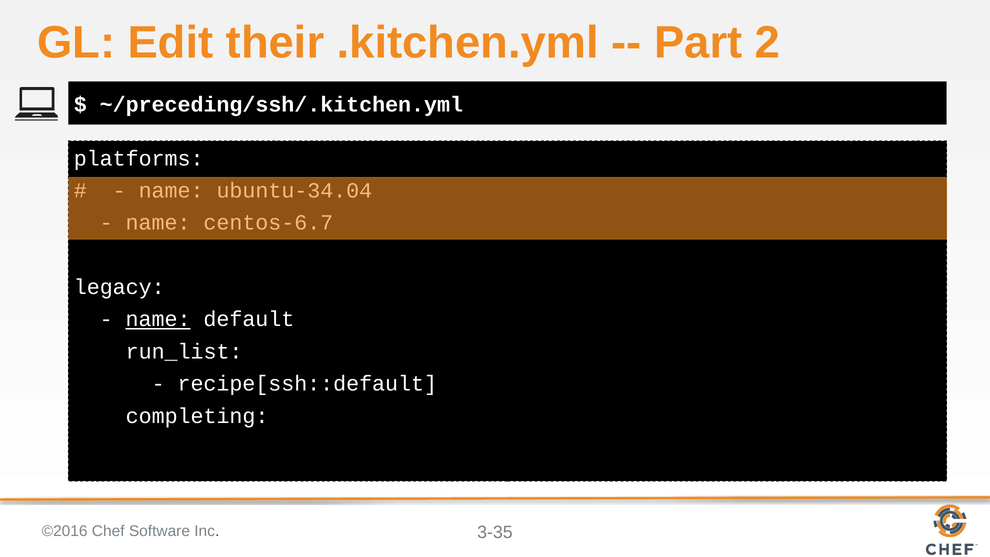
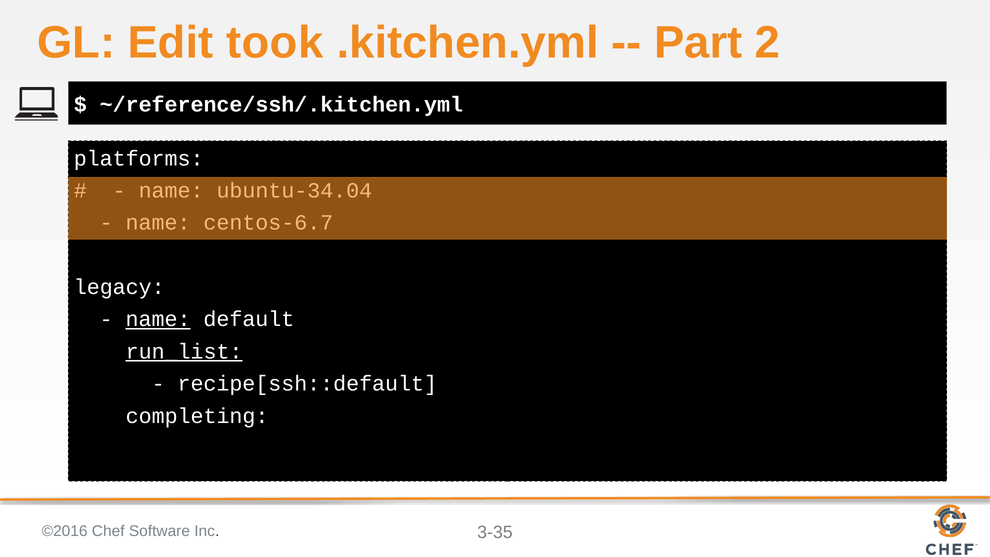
their: their -> took (275, 43)
~/preceding/ssh/.kitchen.yml: ~/preceding/ssh/.kitchen.yml -> ~/reference/ssh/.kitchen.yml (281, 105)
run_list underline: none -> present (184, 351)
